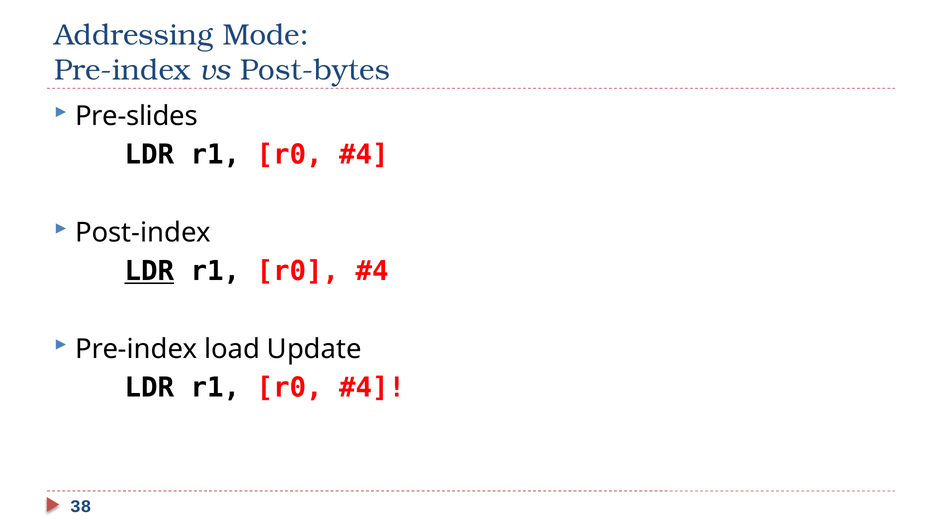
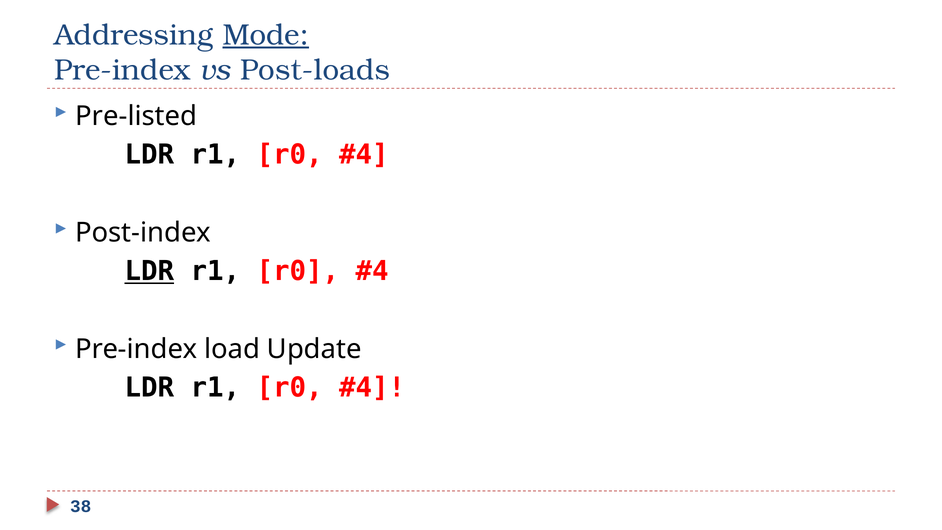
Mode underline: none -> present (266, 35)
Post-bytes: Post-bytes -> Post-loads (315, 70)
Pre-slides: Pre-slides -> Pre-listed (136, 116)
